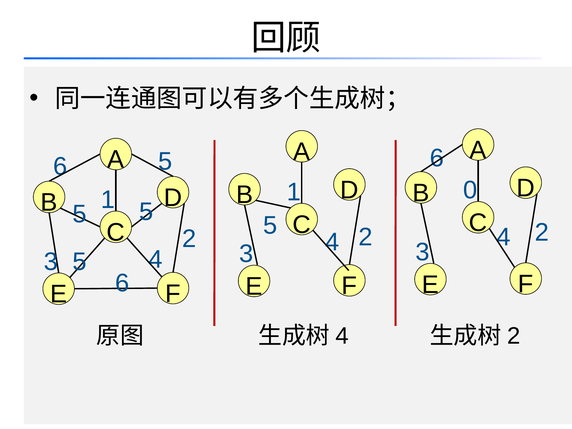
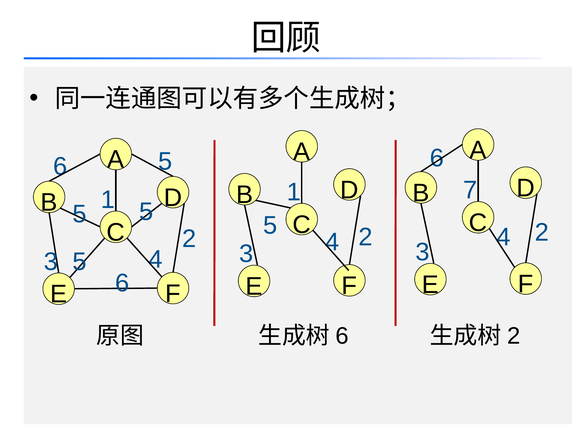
0: 0 -> 7 (470, 190)
4: 4 -> 6 (342, 336)
